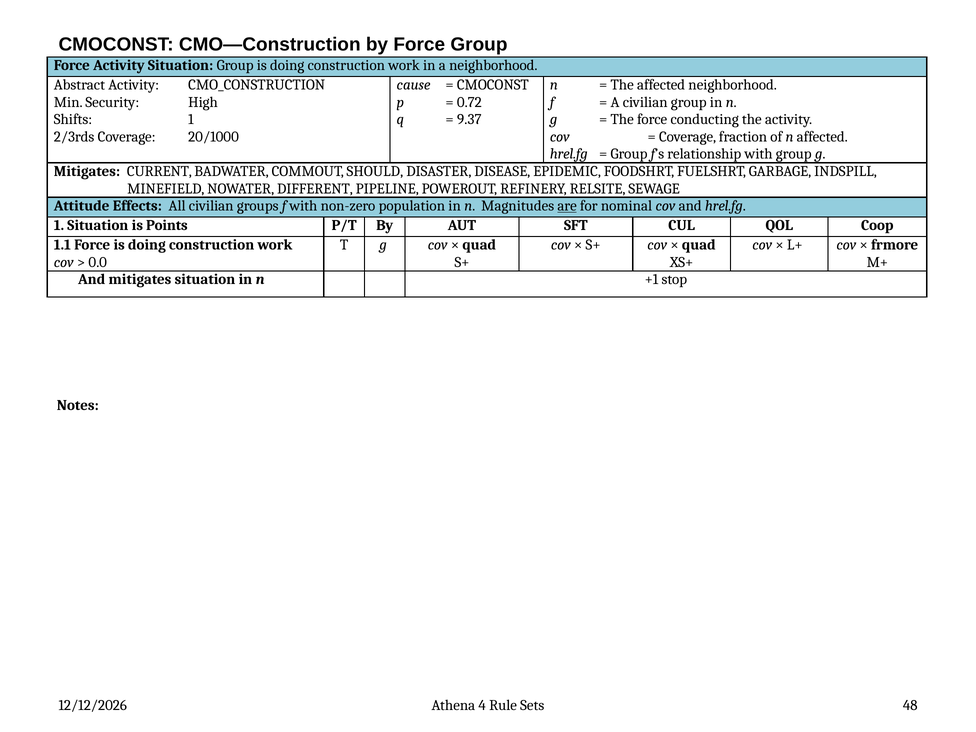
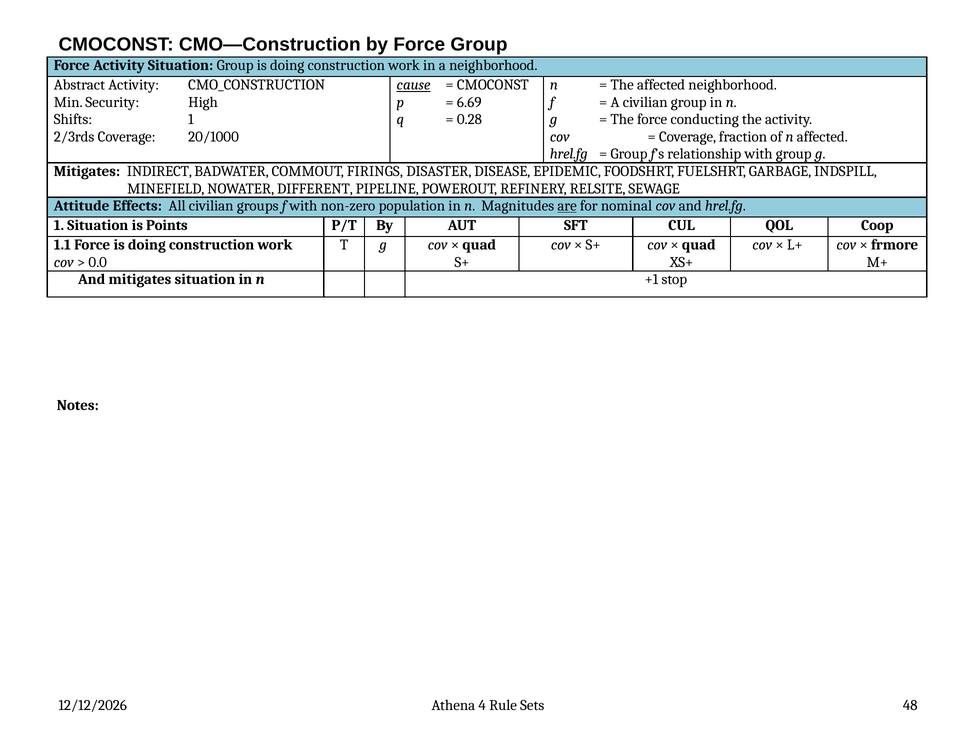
cause underline: none -> present (413, 85)
0.72: 0.72 -> 6.69 (469, 102)
9.37: 9.37 -> 0.28 (469, 120)
CURRENT: CURRENT -> INDIRECT (159, 171)
SHOULD: SHOULD -> FIRINGS (375, 171)
